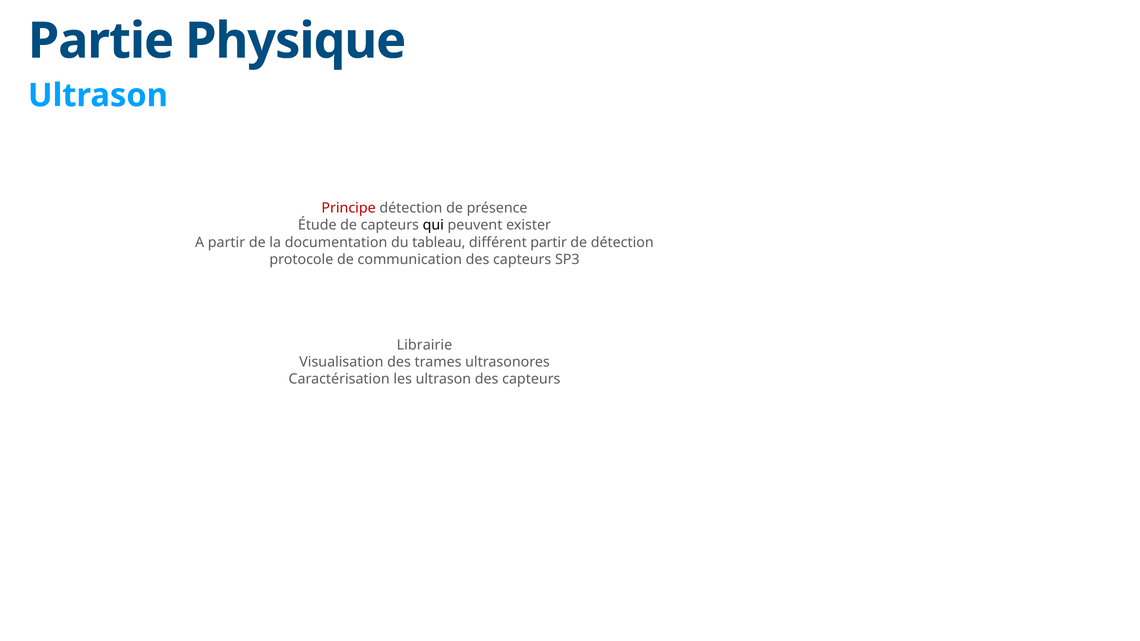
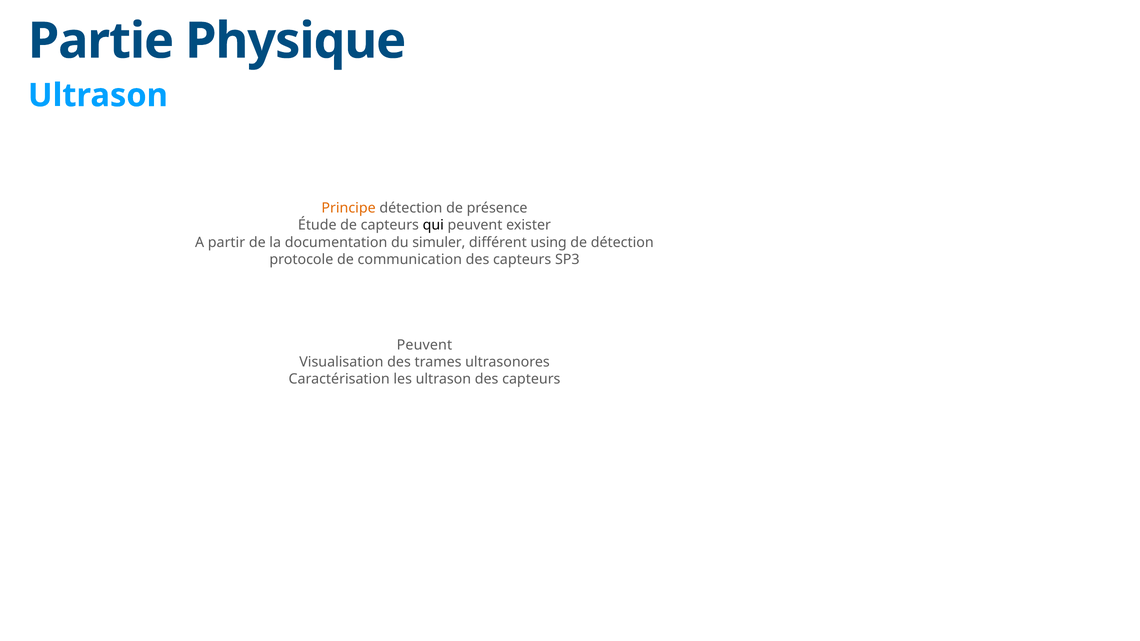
Principe colour: red -> orange (349, 208)
tableau: tableau -> simuler (439, 242)
différent partir: partir -> using (549, 242)
Librairie: Librairie -> Peuvent (424, 345)
